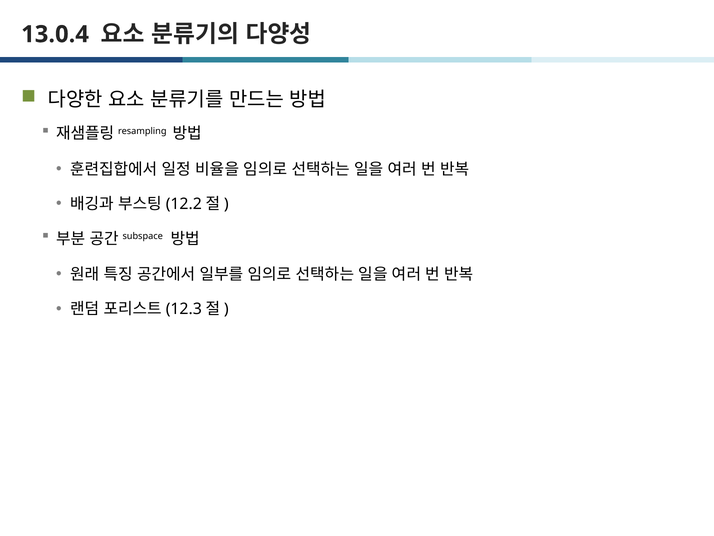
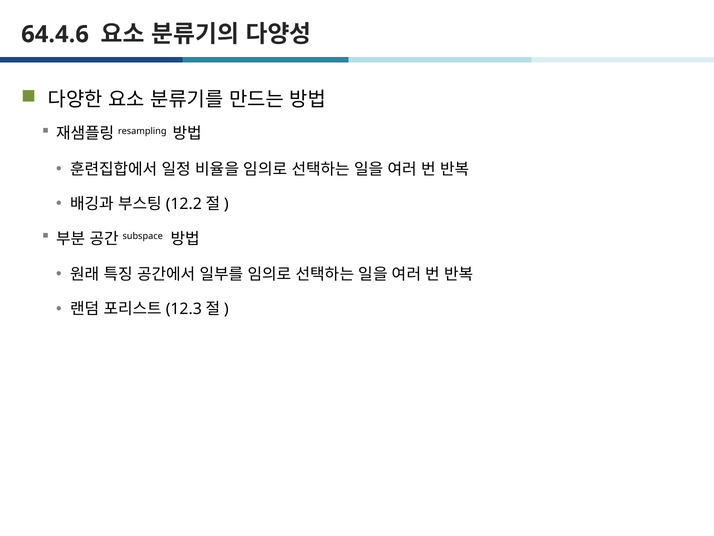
13.0.4: 13.0.4 -> 64.4.6 (55, 34)
